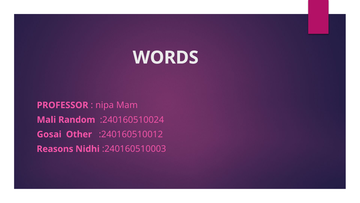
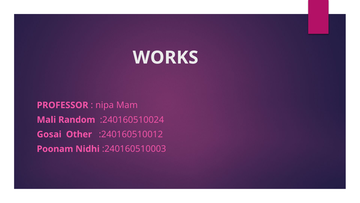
WORDS: WORDS -> WORKS (166, 57)
Reasons: Reasons -> Poonam (55, 149)
